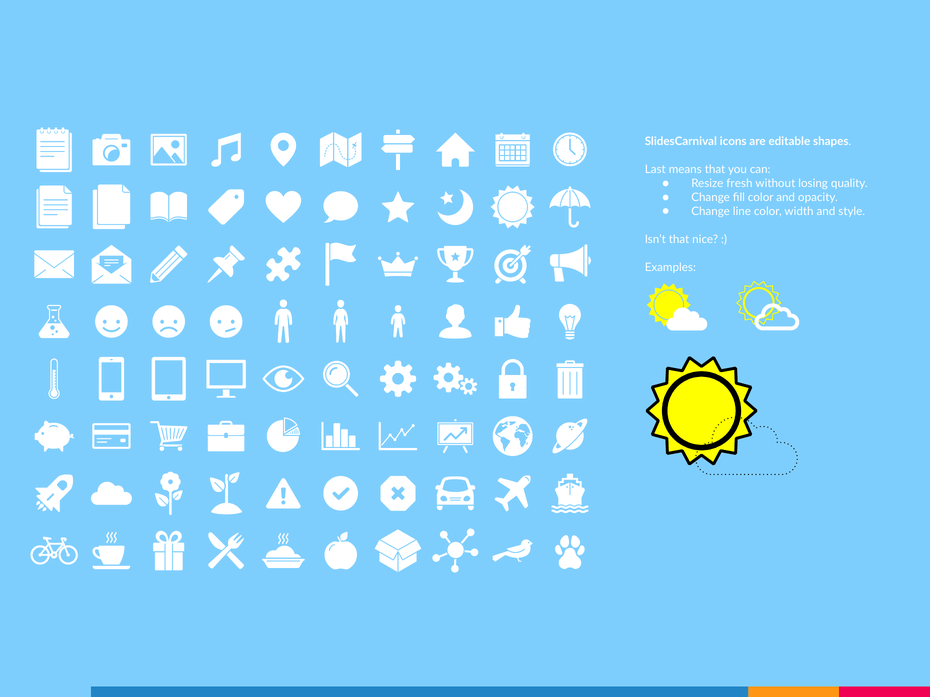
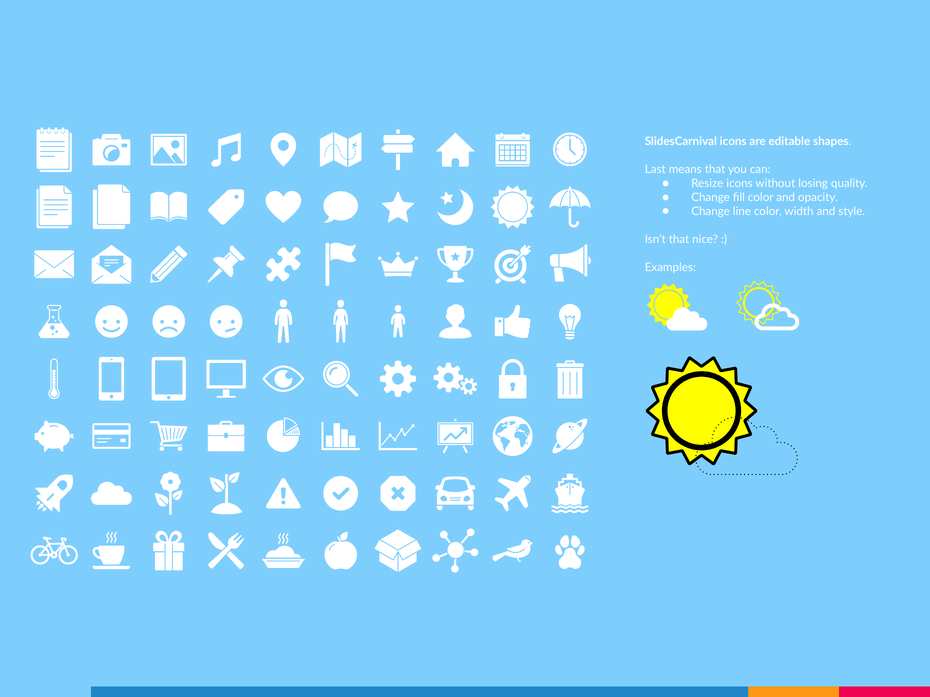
Resize fresh: fresh -> icons (740, 184)
